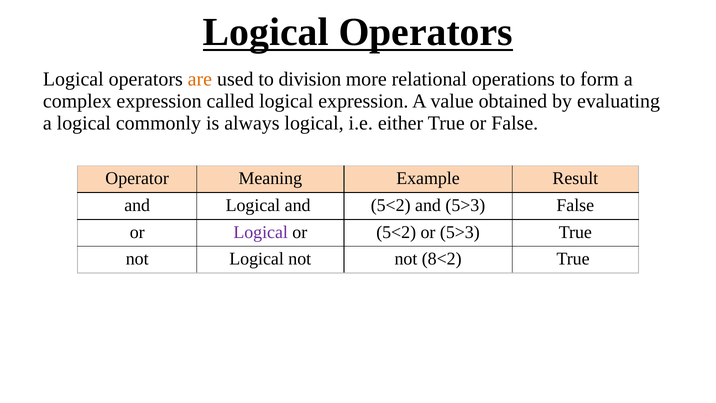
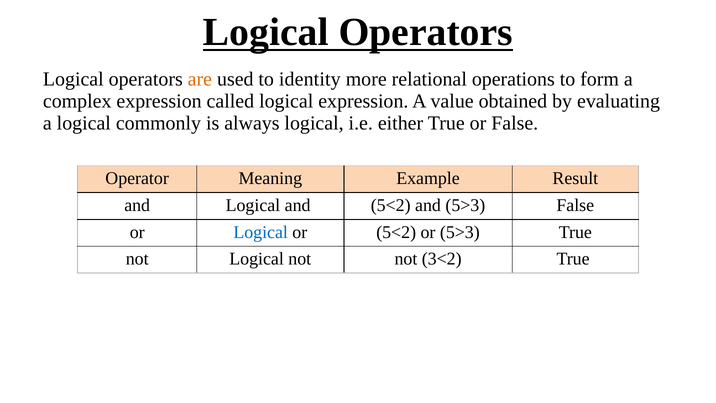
division: division -> identity (310, 79)
Logical colour: purple -> blue (261, 232)
8<2: 8<2 -> 3<2 (442, 259)
